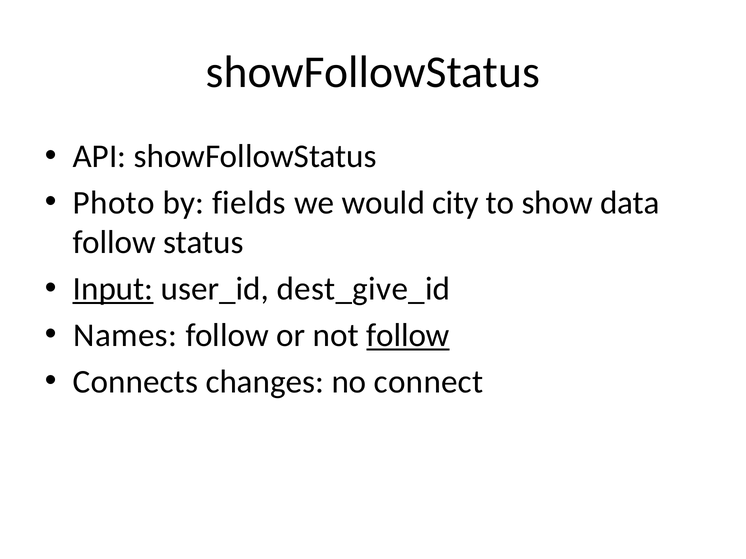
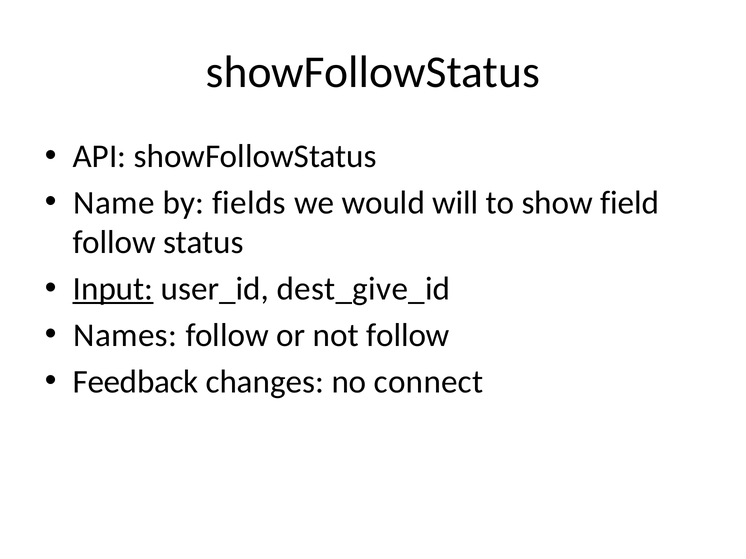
Photo: Photo -> Name (114, 203)
city: city -> will (455, 203)
data: data -> field (630, 203)
follow underline: present -> none (408, 336)
Connects: Connects -> Feedback (136, 382)
